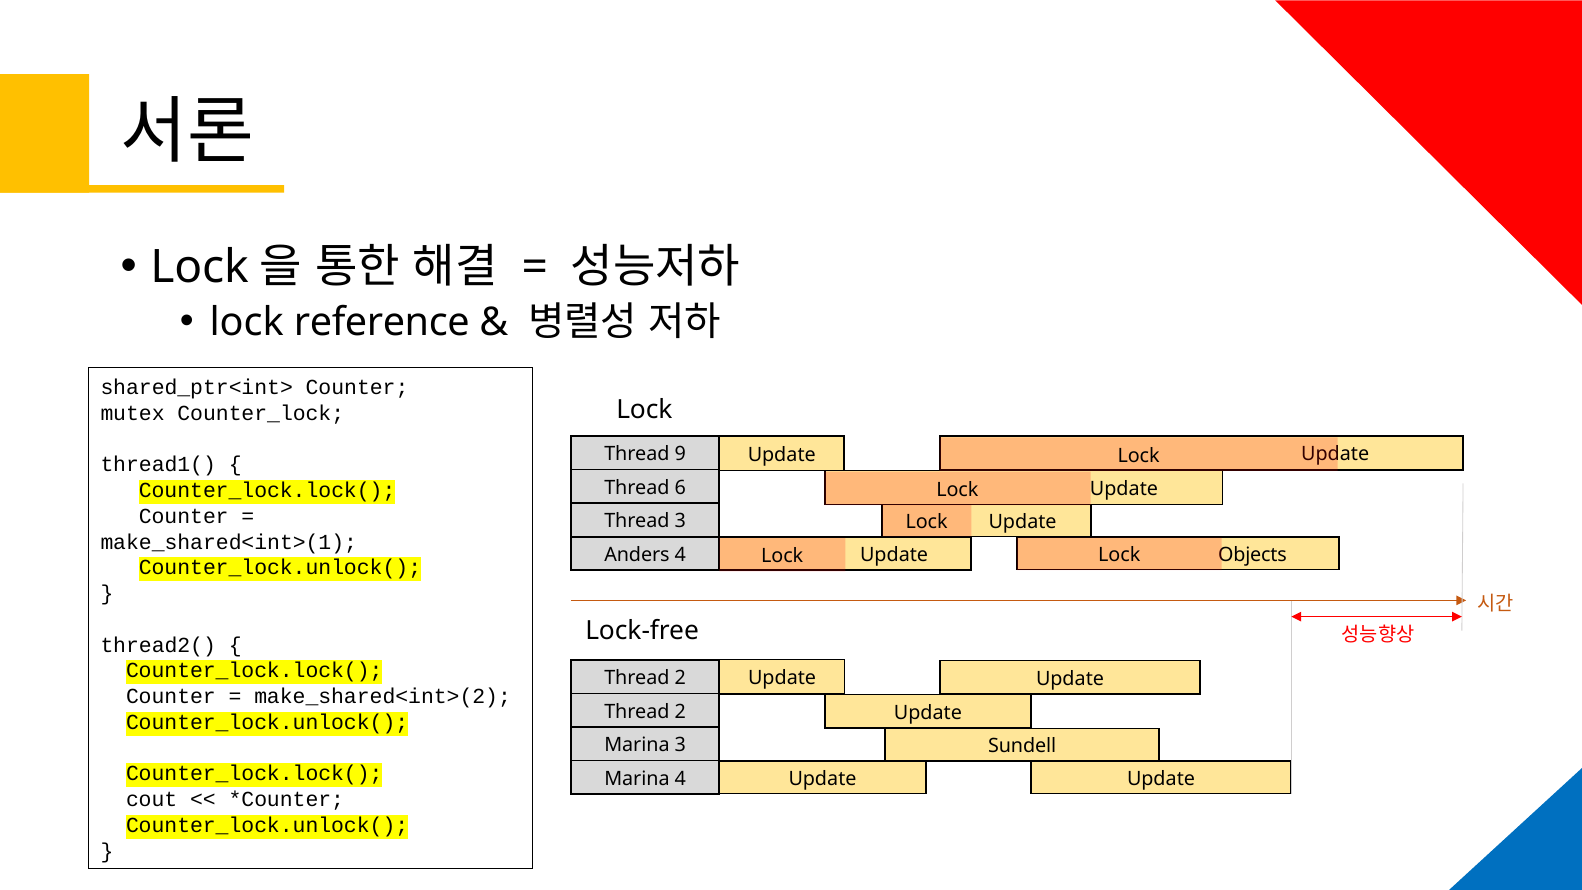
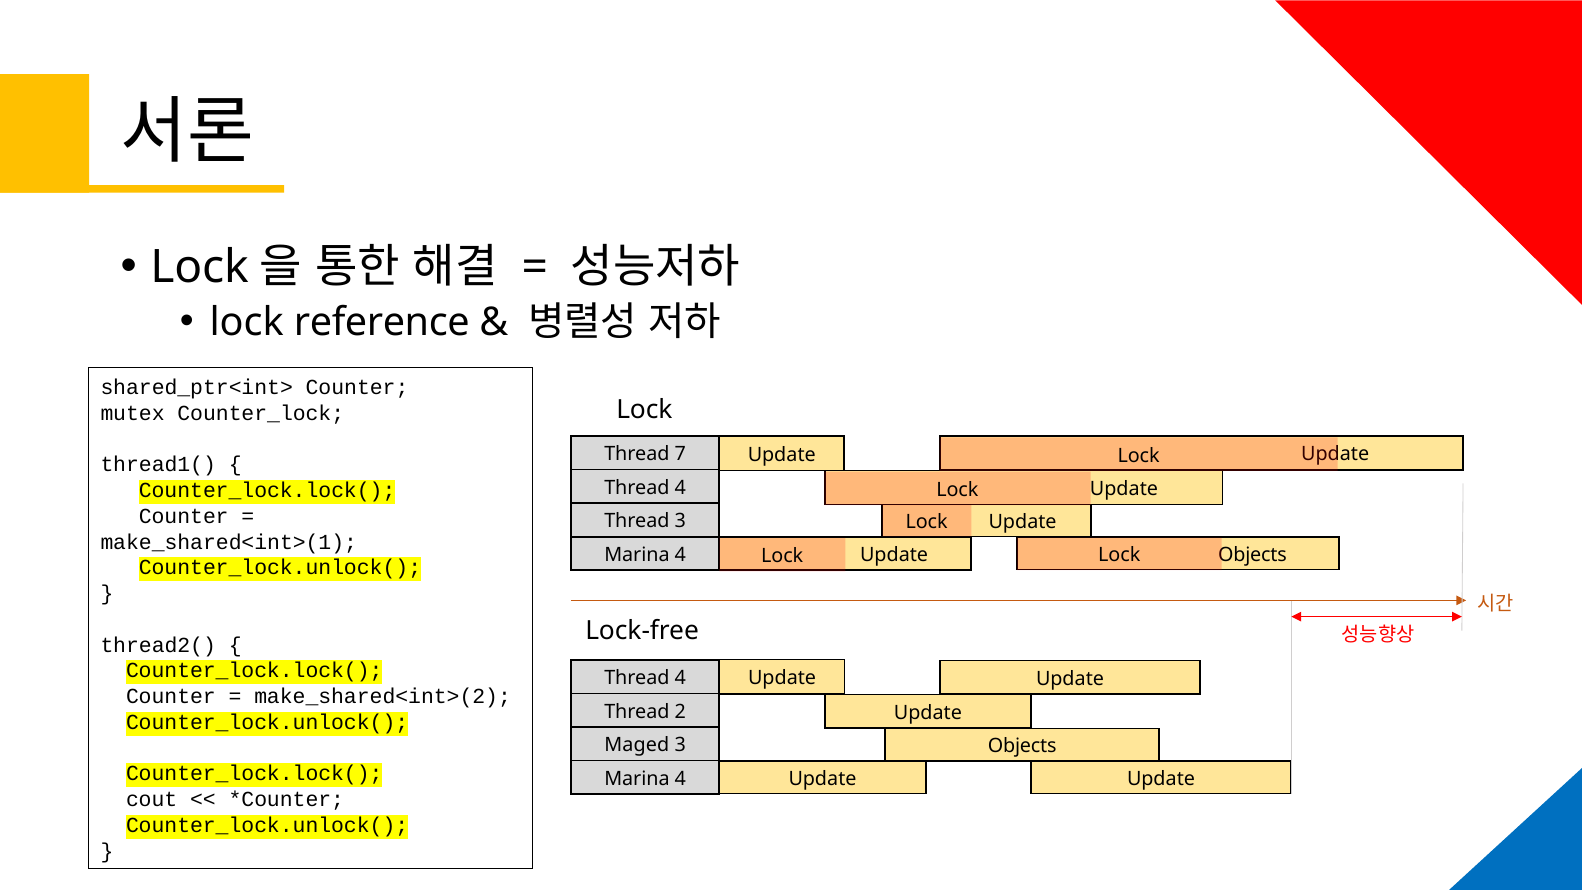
9: 9 -> 7 (680, 454)
6: 6 -> 4 (680, 488)
Anders: Anders -> Marina (637, 555)
2: 2 -> 4 (680, 678)
Marina: Marina -> Maged (637, 745)
Sundell: Sundell -> Objects (1022, 746)
